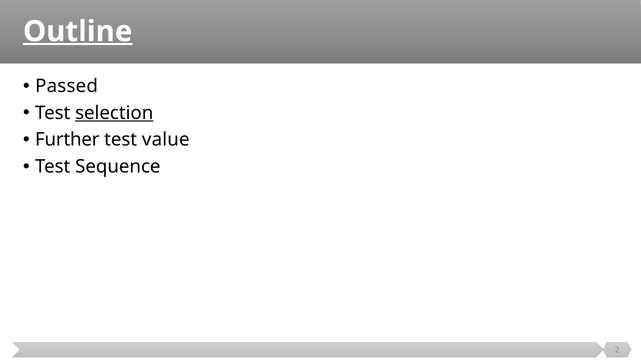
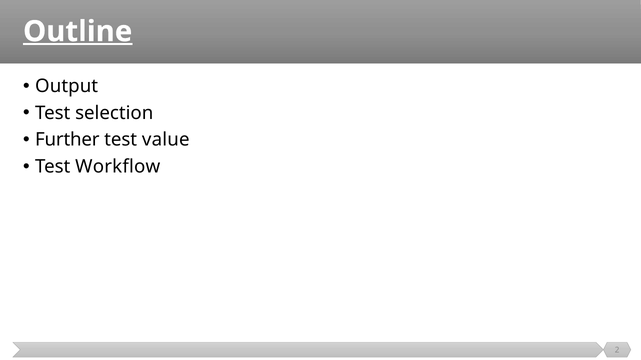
Passed: Passed -> Output (67, 86)
selection underline: present -> none (114, 113)
Sequence: Sequence -> Workflow (118, 167)
